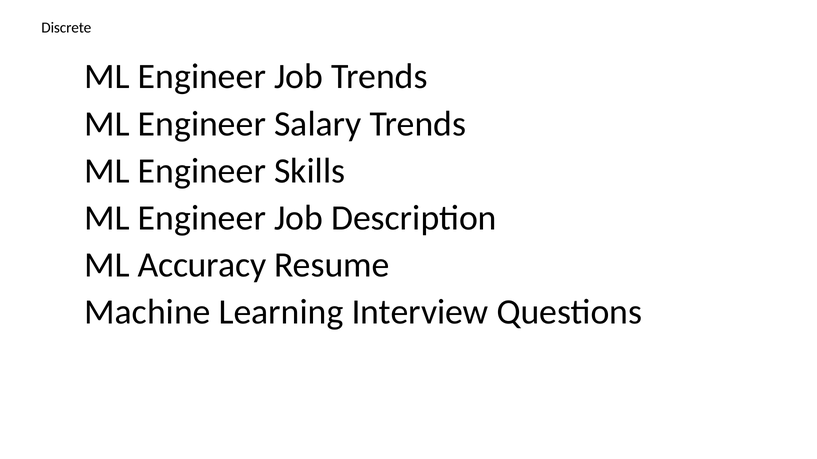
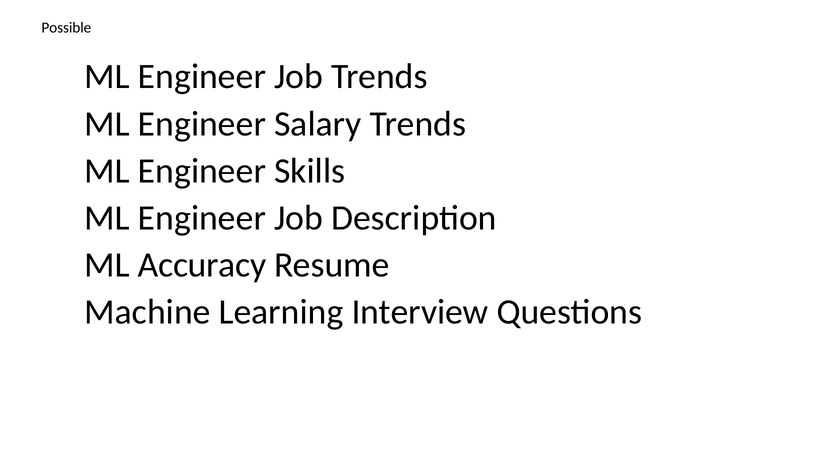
Discrete: Discrete -> Possible (66, 28)
